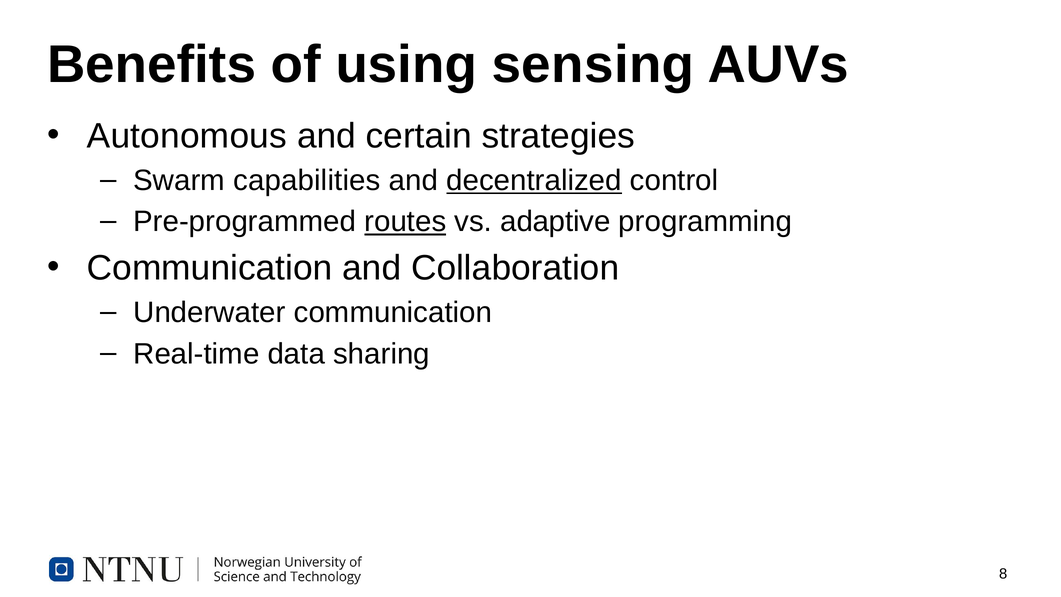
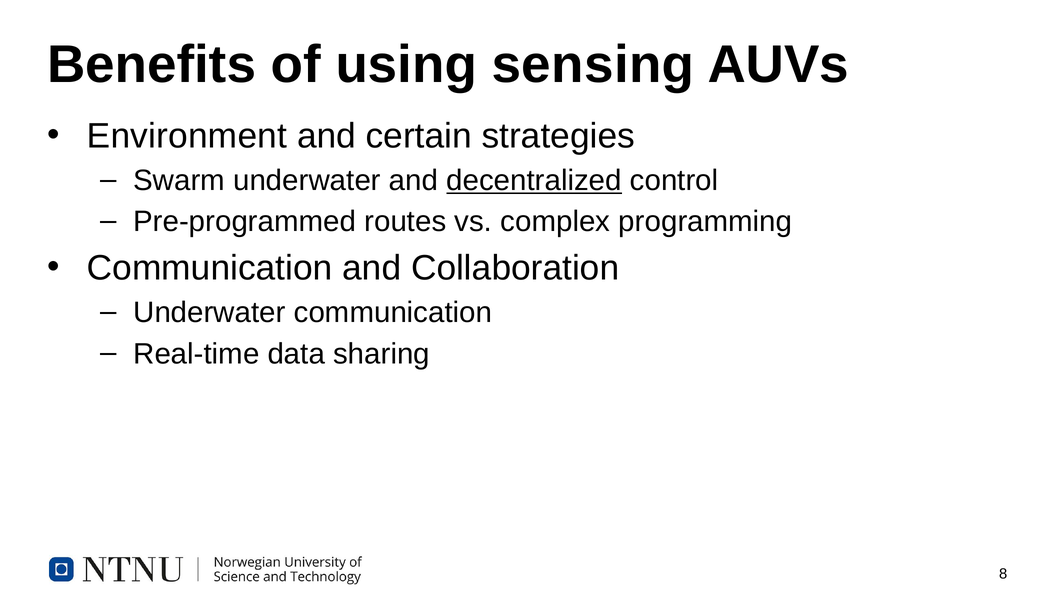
Autonomous: Autonomous -> Environment (187, 136)
Swarm capabilities: capabilities -> underwater (307, 180)
routes underline: present -> none (405, 222)
adaptive: adaptive -> complex (555, 222)
